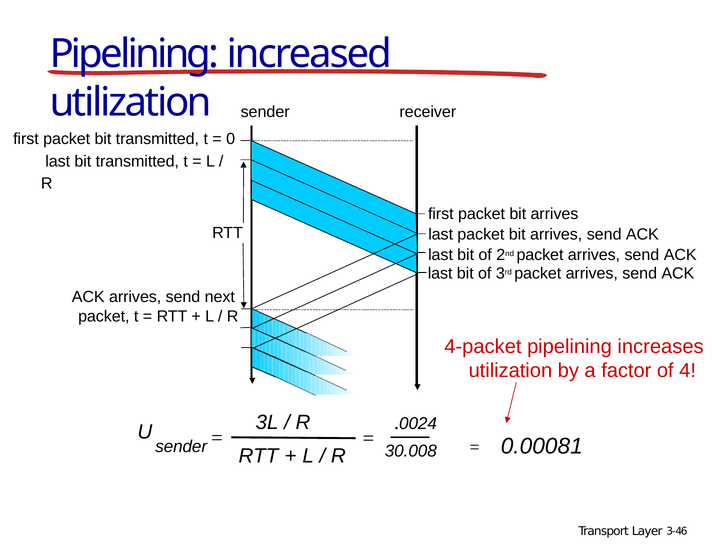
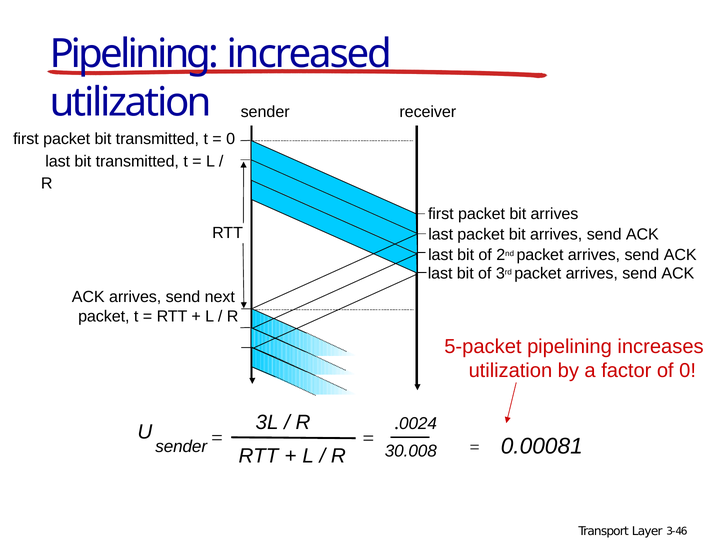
4-packet: 4-packet -> 5-packet (483, 346)
of 4: 4 -> 0 (688, 371)
